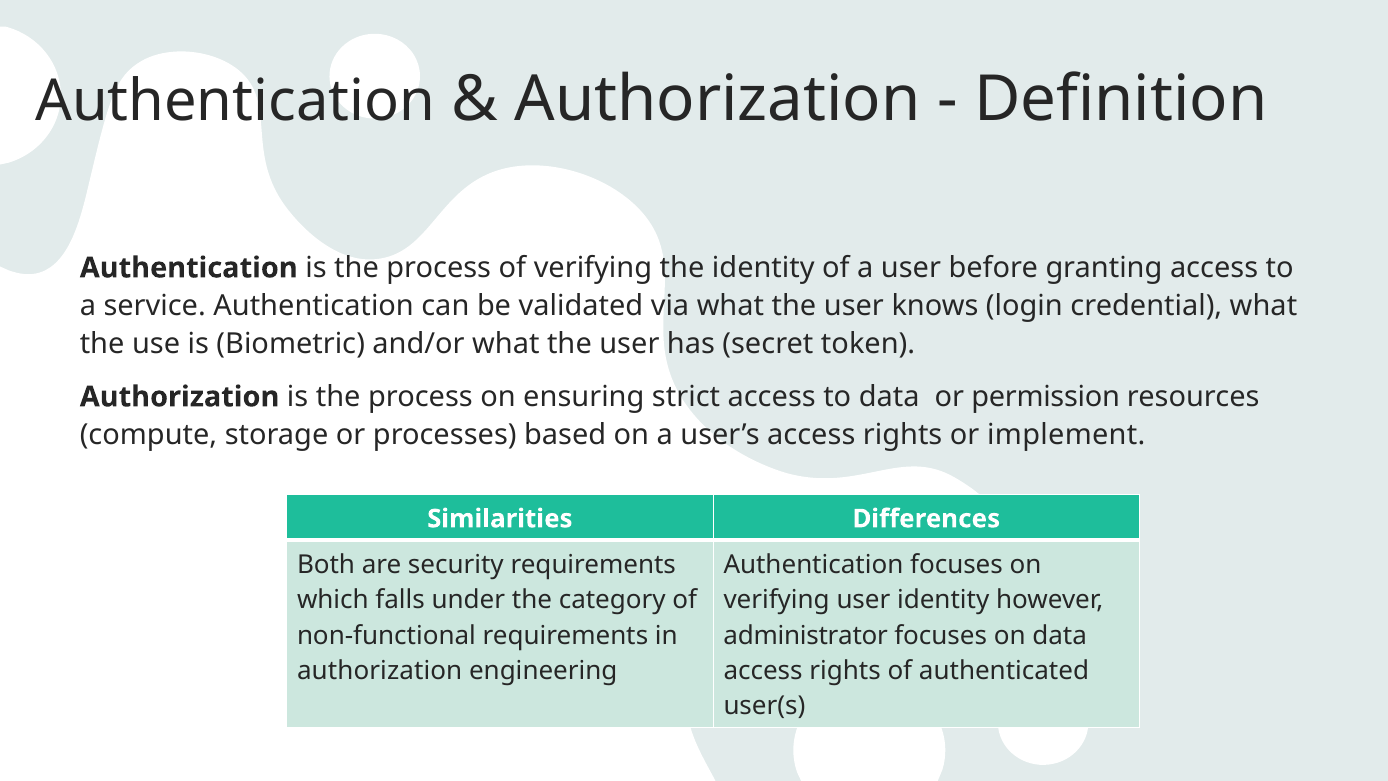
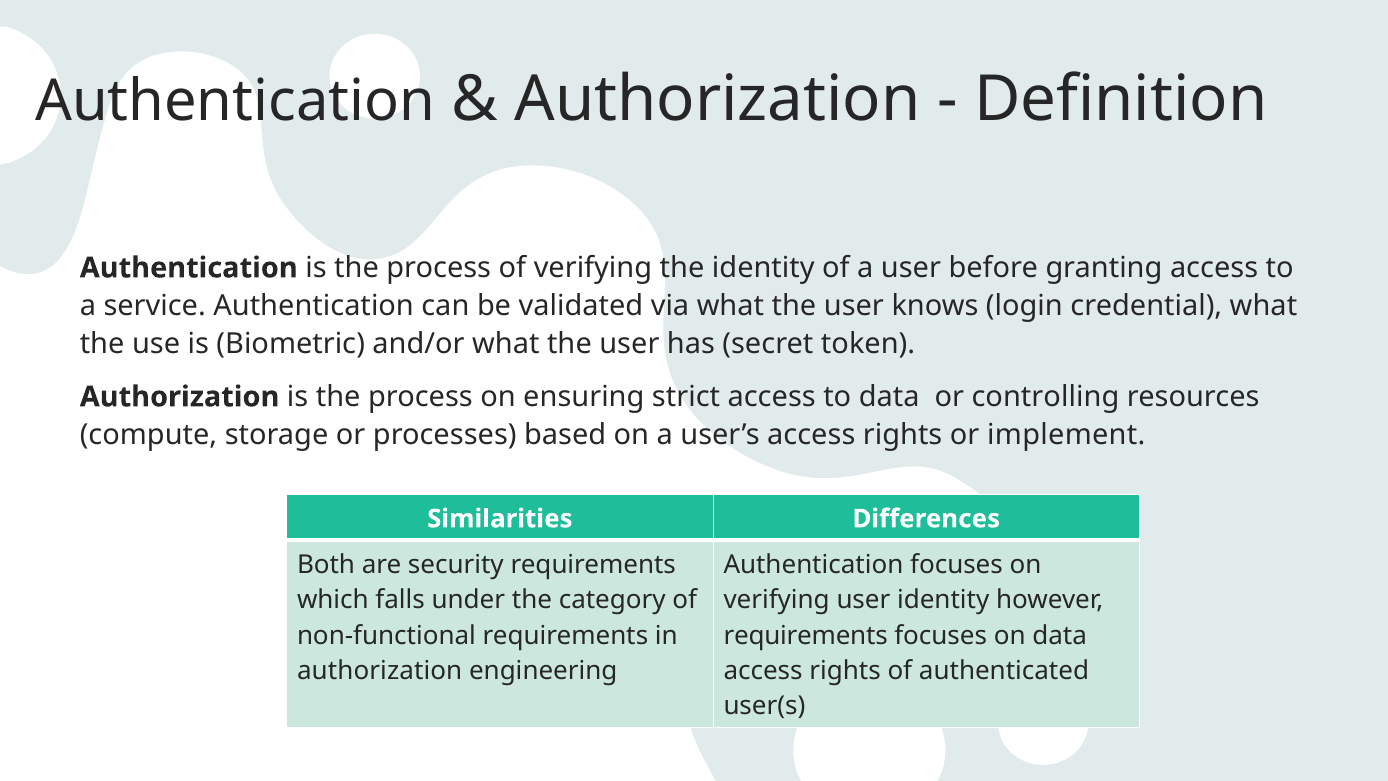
permission: permission -> controlling (1045, 397)
administrator: administrator -> requirements (806, 635)
